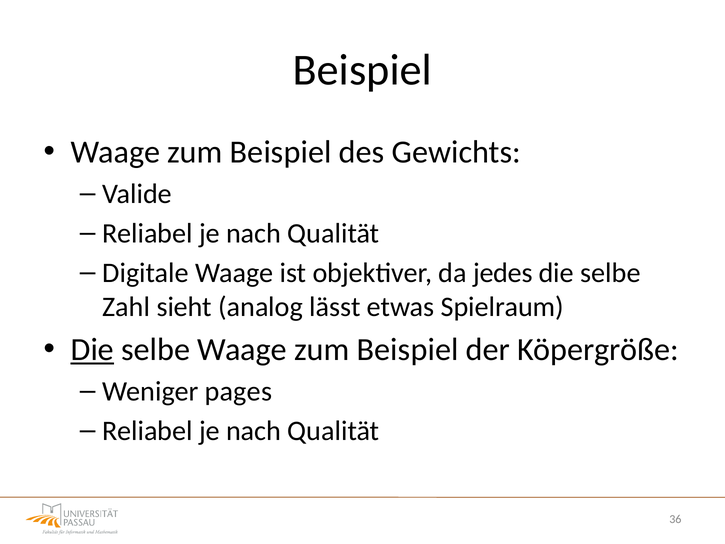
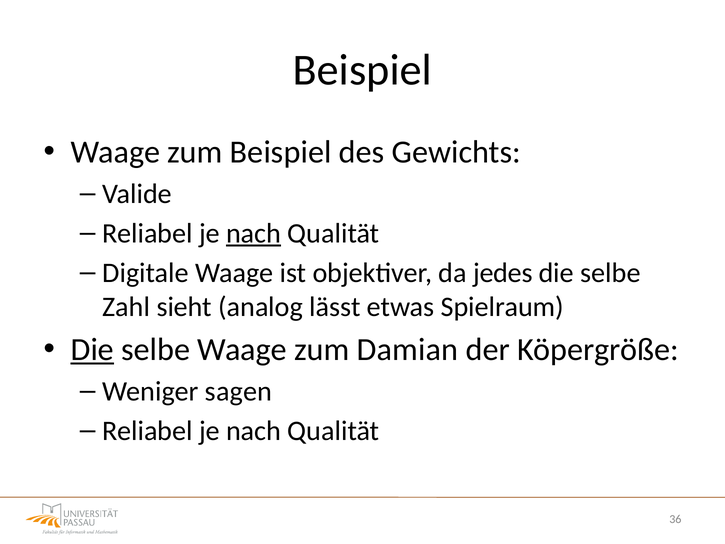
nach underline: none -> present (254, 233)
selbe Waage zum Beispiel: Beispiel -> Damian (408, 350)
pages: pages -> sagen (238, 391)
